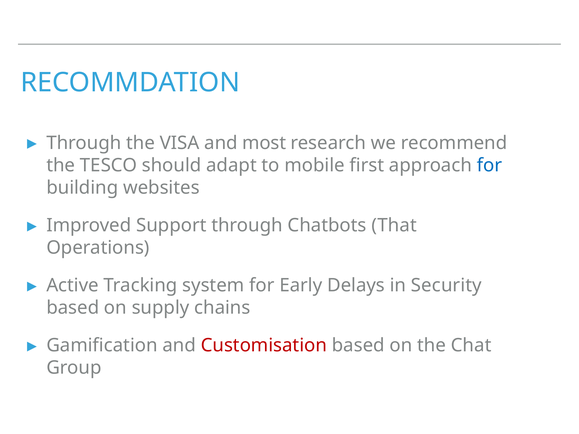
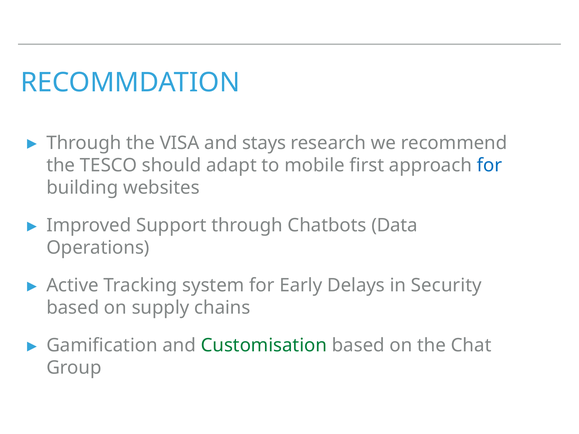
most: most -> stays (264, 143)
That: That -> Data (394, 226)
Customisation colour: red -> green (264, 346)
